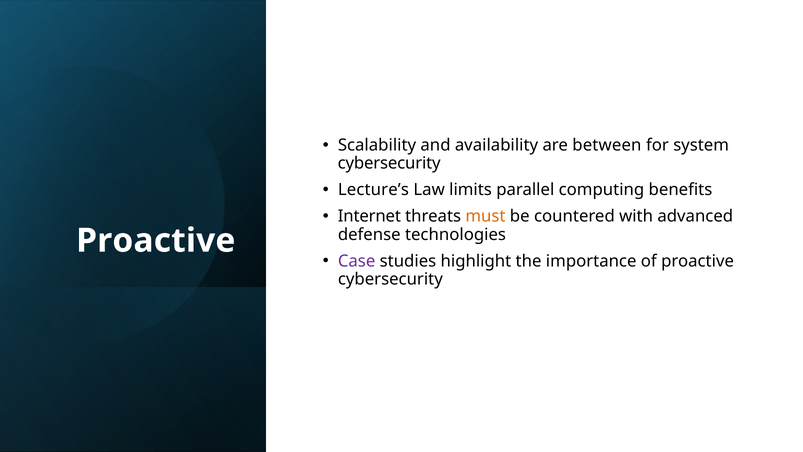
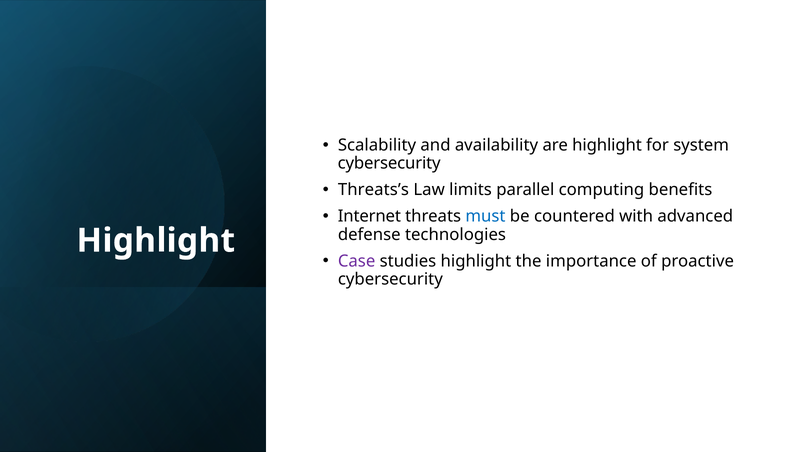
are between: between -> highlight (607, 145)
Lecture’s: Lecture’s -> Threats’s (373, 190)
must colour: orange -> blue (485, 216)
Proactive: Proactive -> Highlight (156, 240)
